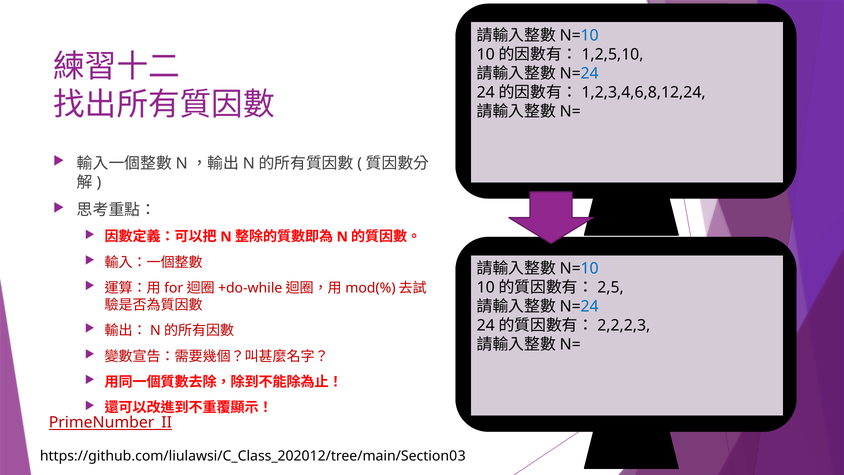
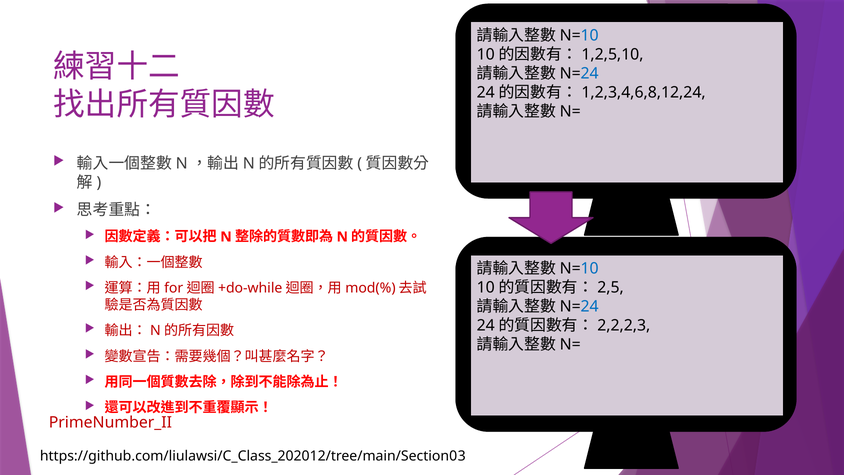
PrimeNumber_II underline: present -> none (110, 422)
